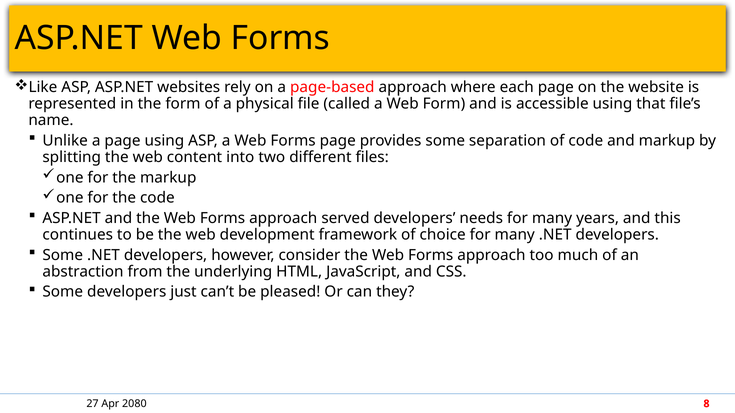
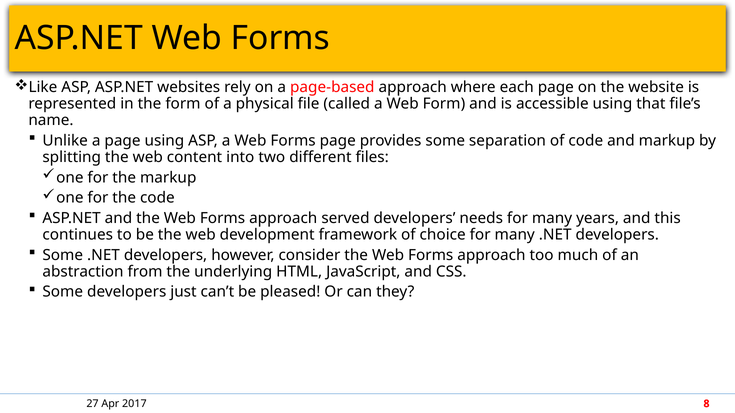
2080: 2080 -> 2017 (134, 404)
